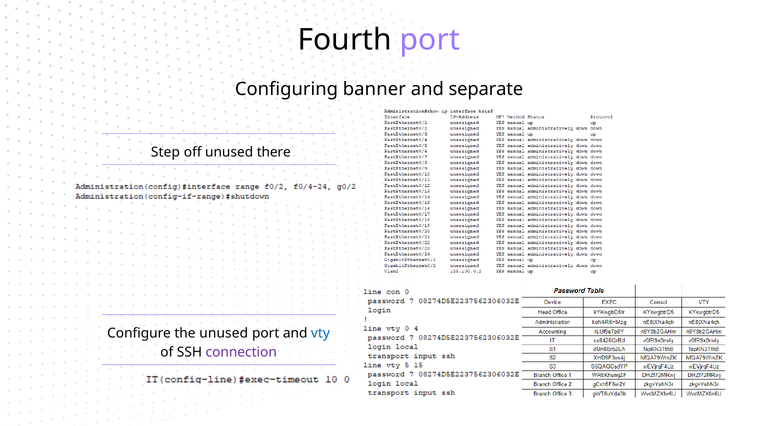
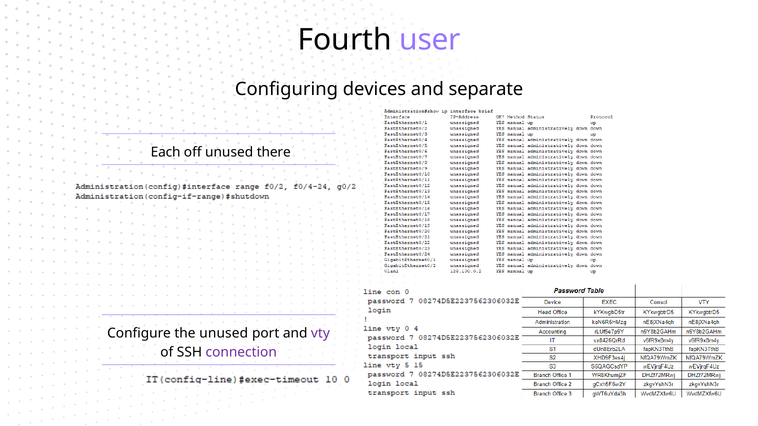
Fourth port: port -> user (430, 40)
banner: banner -> devices (374, 89)
Step: Step -> Each (166, 152)
vty colour: blue -> purple (320, 333)
